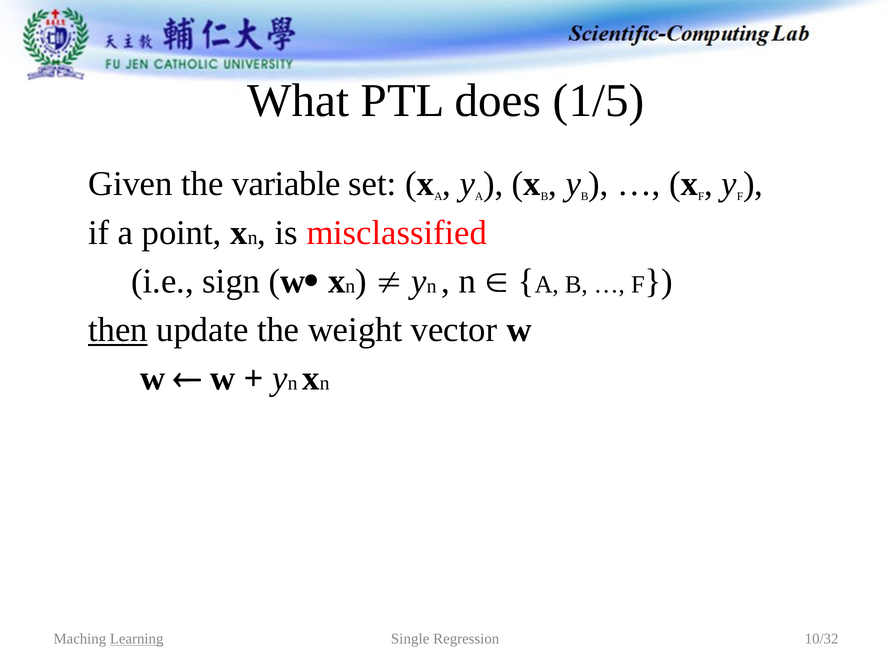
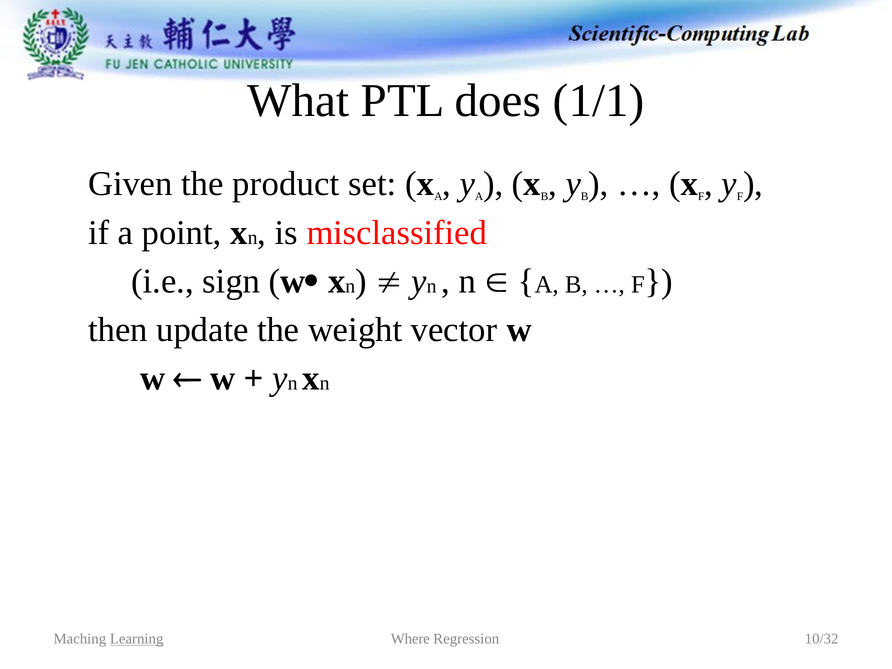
1/5: 1/5 -> 1/1 (599, 101)
variable: variable -> product (286, 184)
then underline: present -> none (118, 330)
Single: Single -> Where (410, 639)
